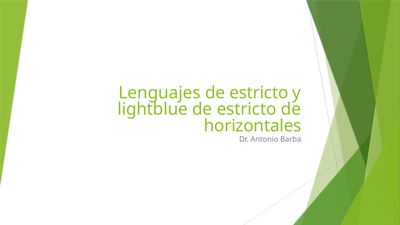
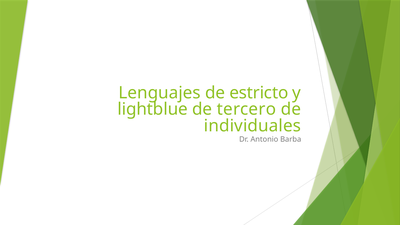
estricto: estricto -> tercero (246, 109)
horizontales: horizontales -> individuales (252, 126)
